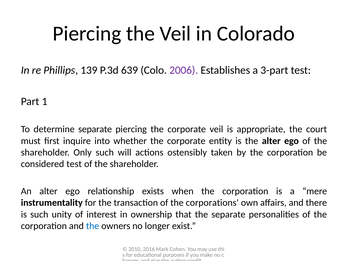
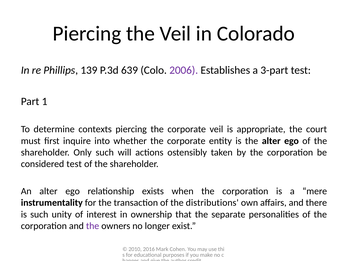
determine separate: separate -> contexts (95, 129)
corporations: corporations -> distributions (212, 203)
the colour: blue -> purple (93, 226)
